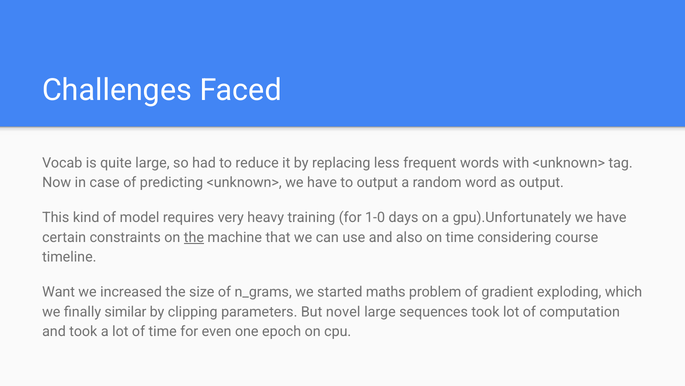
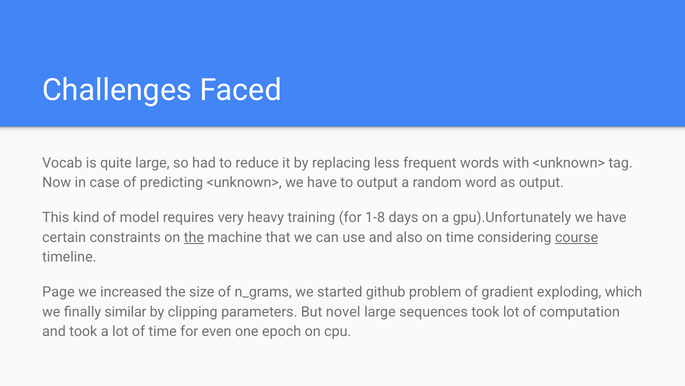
1-0: 1-0 -> 1-8 (375, 217)
course underline: none -> present (577, 237)
Want: Want -> Page (58, 292)
maths: maths -> github (386, 292)
